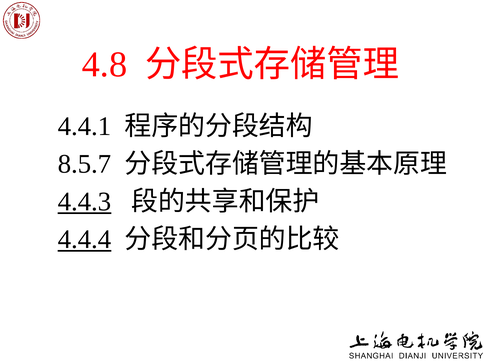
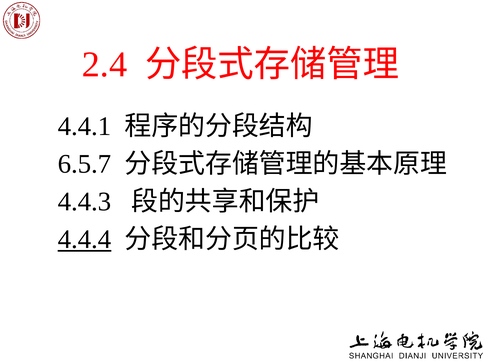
4.8: 4.8 -> 2.4 (105, 65)
8.5.7: 8.5.7 -> 6.5.7 (85, 164)
4.4.3 underline: present -> none (85, 202)
